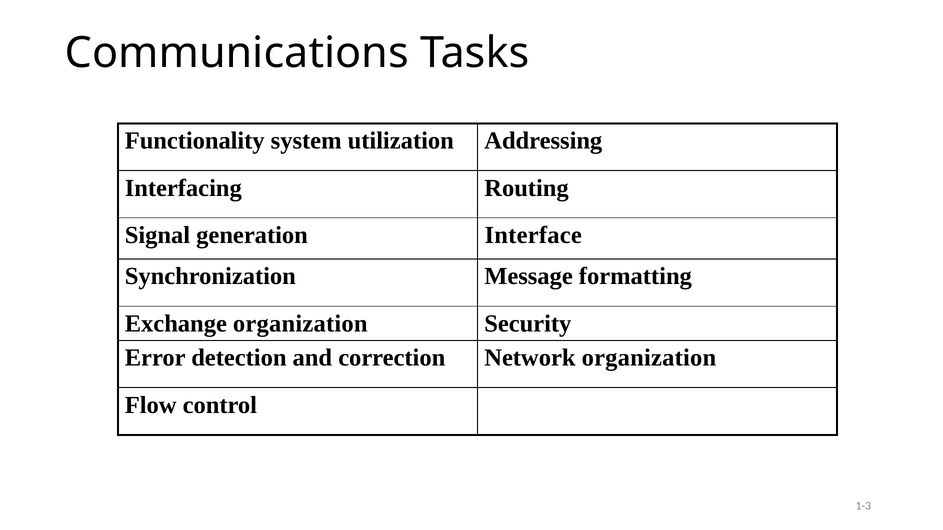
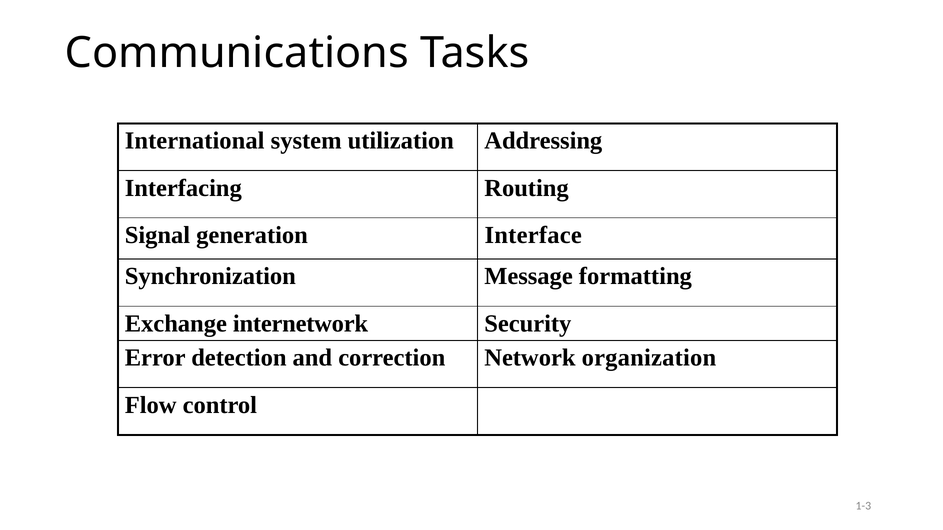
Functionality: Functionality -> International (195, 141)
Exchange organization: organization -> internetwork (301, 324)
